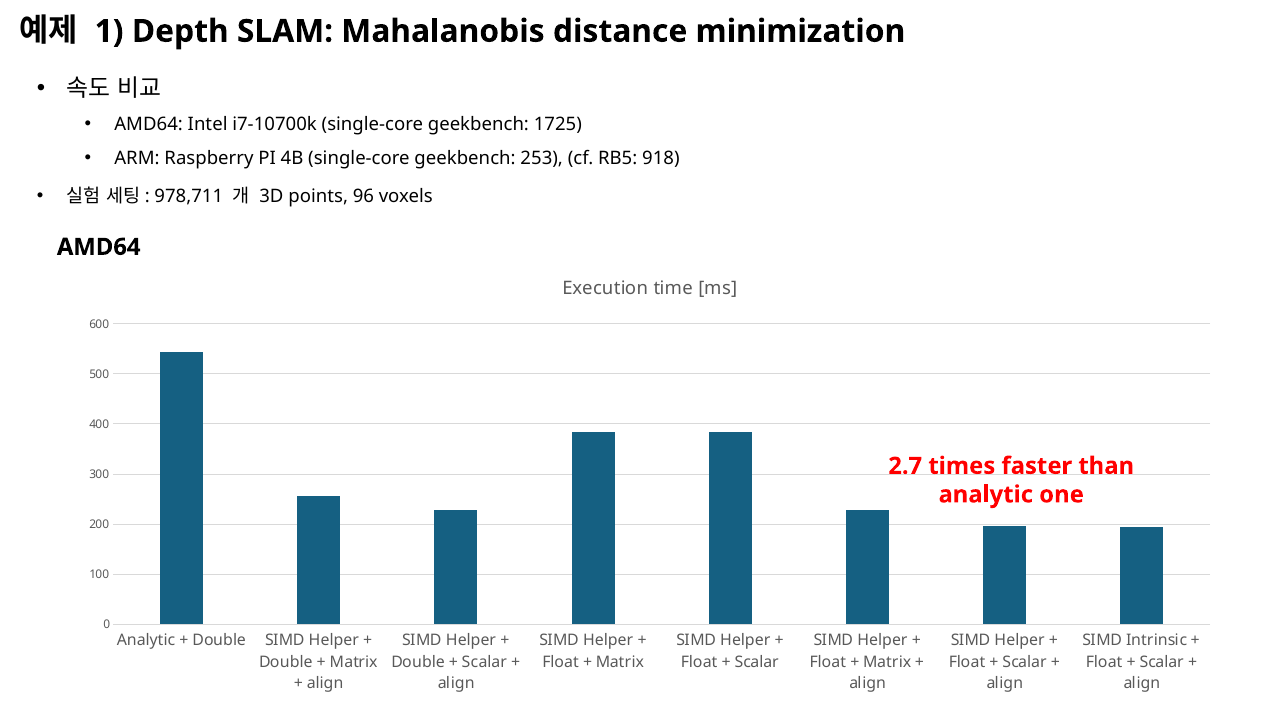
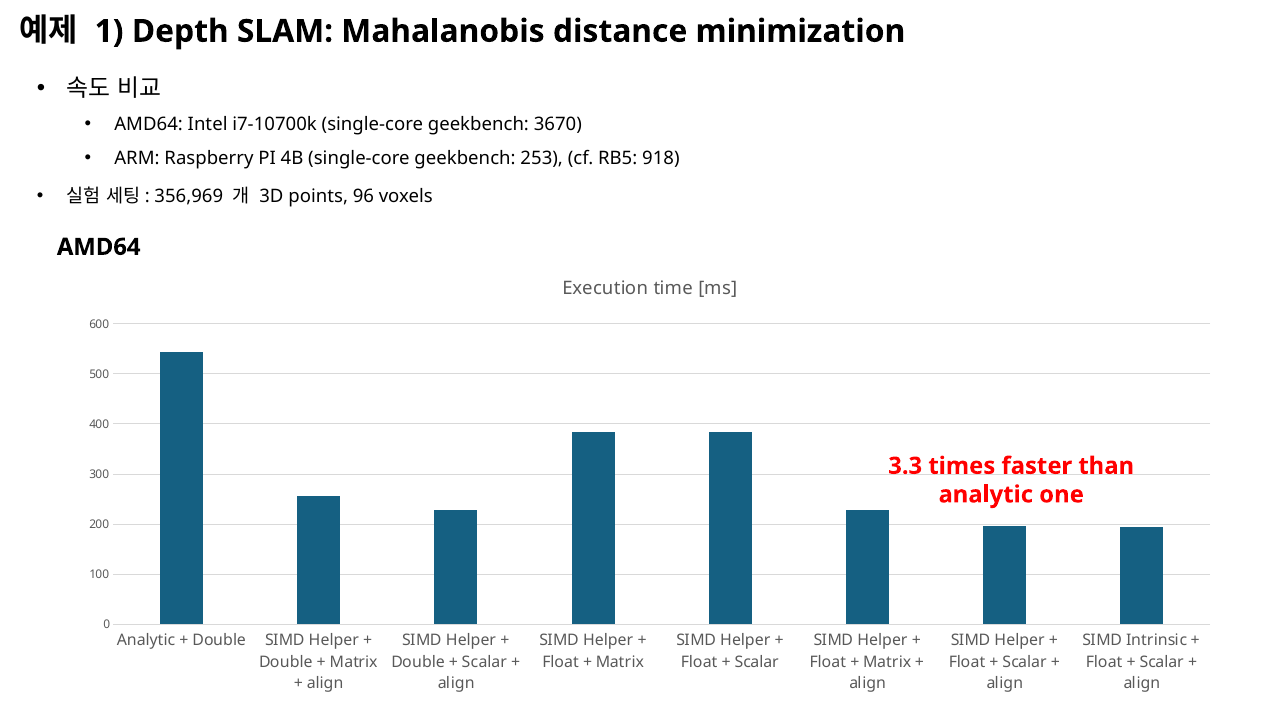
1725: 1725 -> 3670 (558, 125)
978,711: 978,711 -> 356,969 (189, 196)
2.7: 2.7 -> 3.3 (905, 466)
